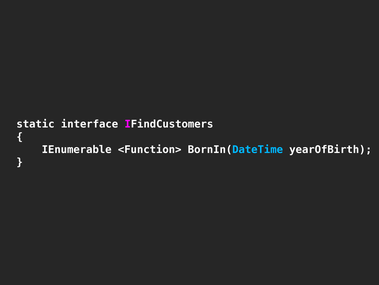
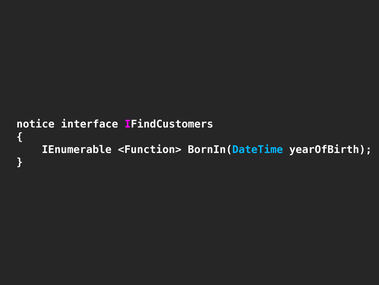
static: static -> notice (36, 124)
